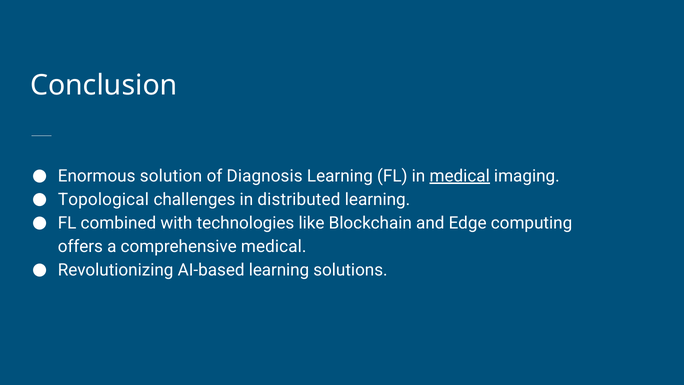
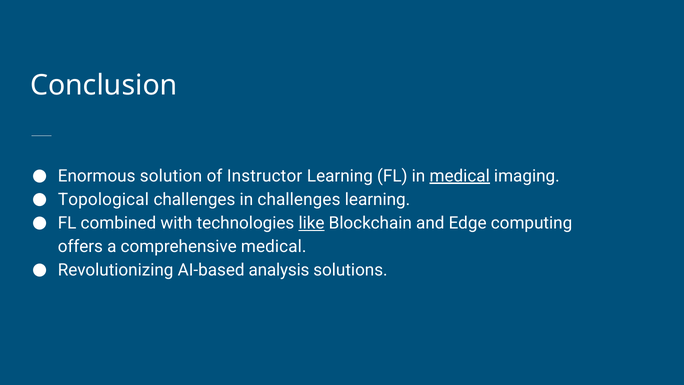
Diagnosis: Diagnosis -> Instructor (265, 176)
in distributed: distributed -> challenges (299, 199)
like underline: none -> present (312, 223)
AI-based learning: learning -> analysis (279, 270)
